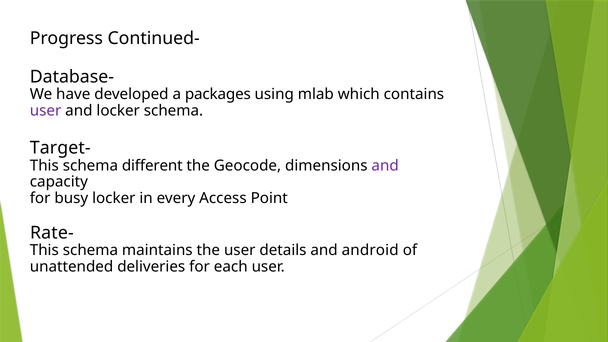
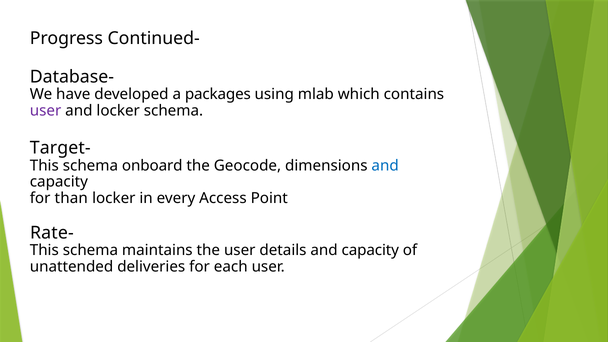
different: different -> onboard (152, 165)
and colour: purple -> blue (385, 165)
busy: busy -> than (71, 198)
details and android: android -> capacity (370, 250)
